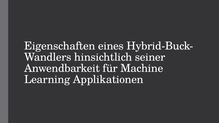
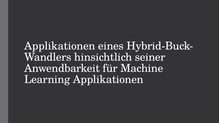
Eigenschaften: Eigenschaften -> Applikationen (60, 46)
